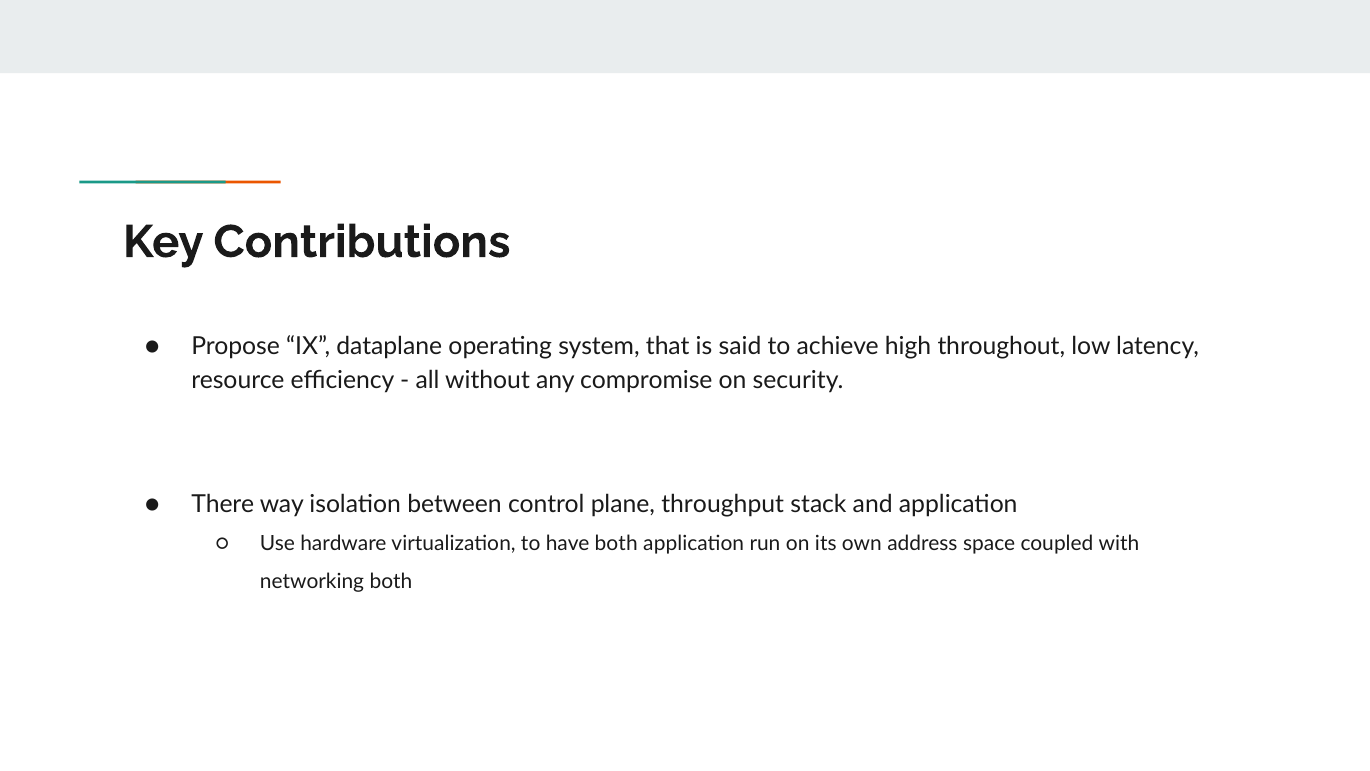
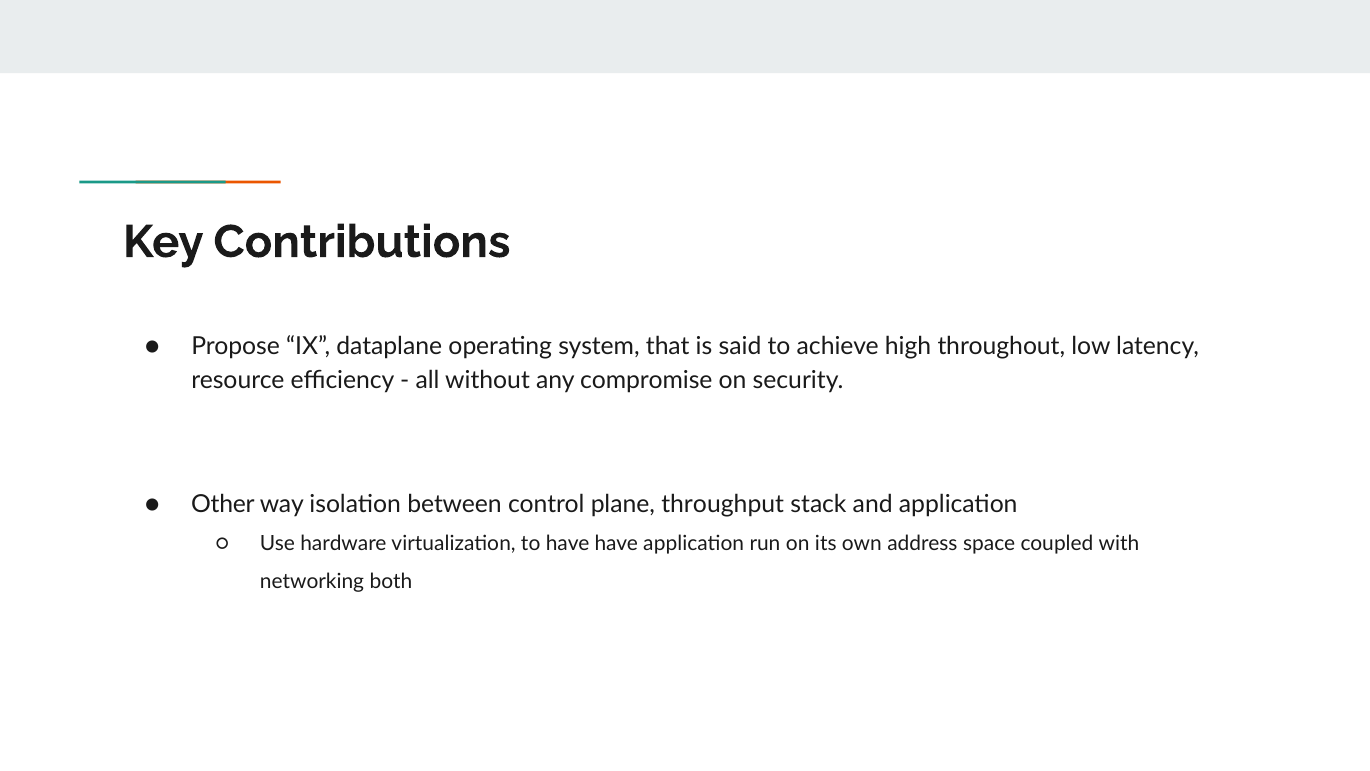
There: There -> Other (223, 504)
have both: both -> have (616, 544)
